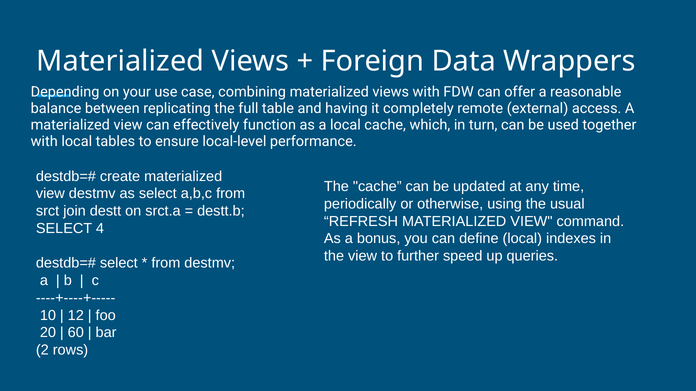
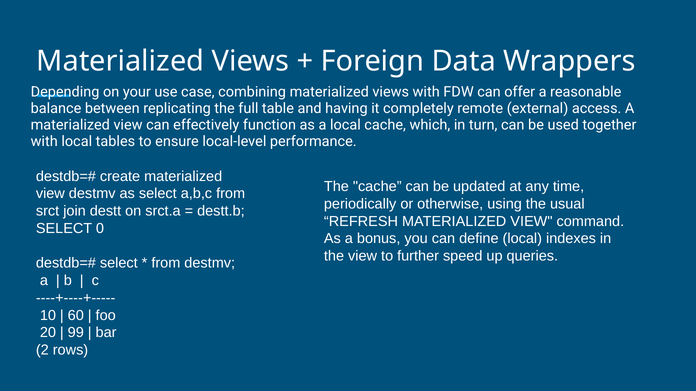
4: 4 -> 0 (100, 229)
12: 12 -> 60 (76, 316)
60: 60 -> 99 (76, 333)
